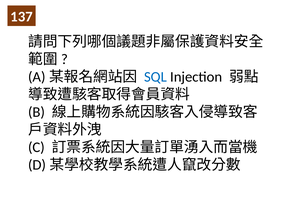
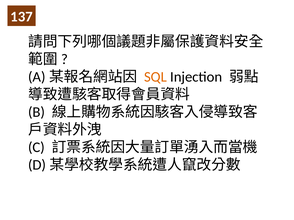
SQL colour: blue -> orange (155, 77)
